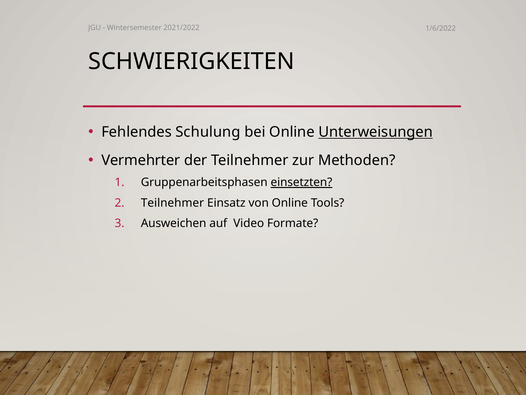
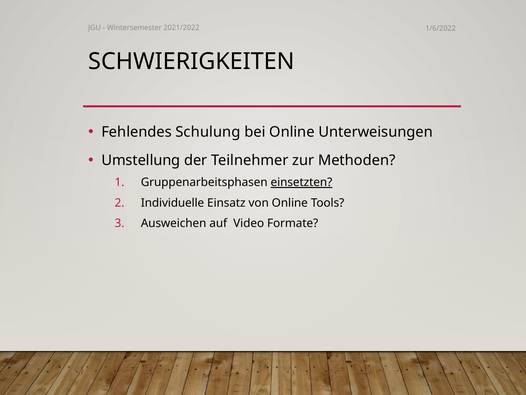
Unterweisungen underline: present -> none (376, 132)
Vermehrter: Vermehrter -> Umstellung (141, 160)
Teilnehmer: Teilnehmer -> Individuelle (173, 203)
